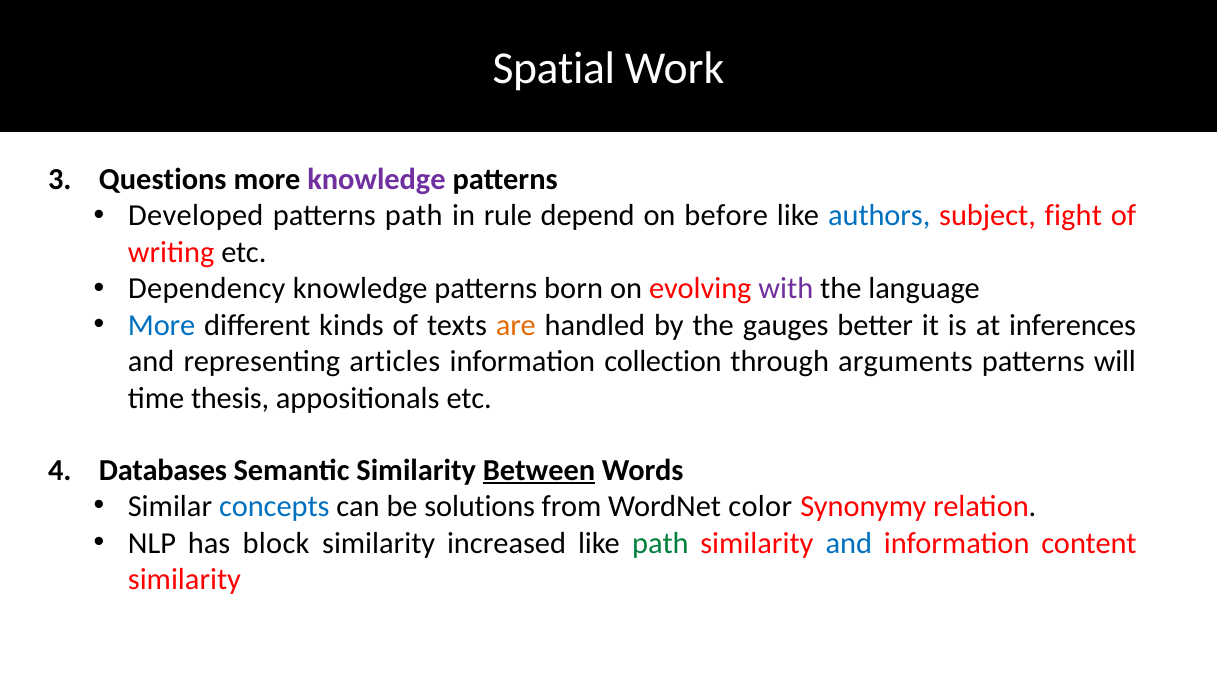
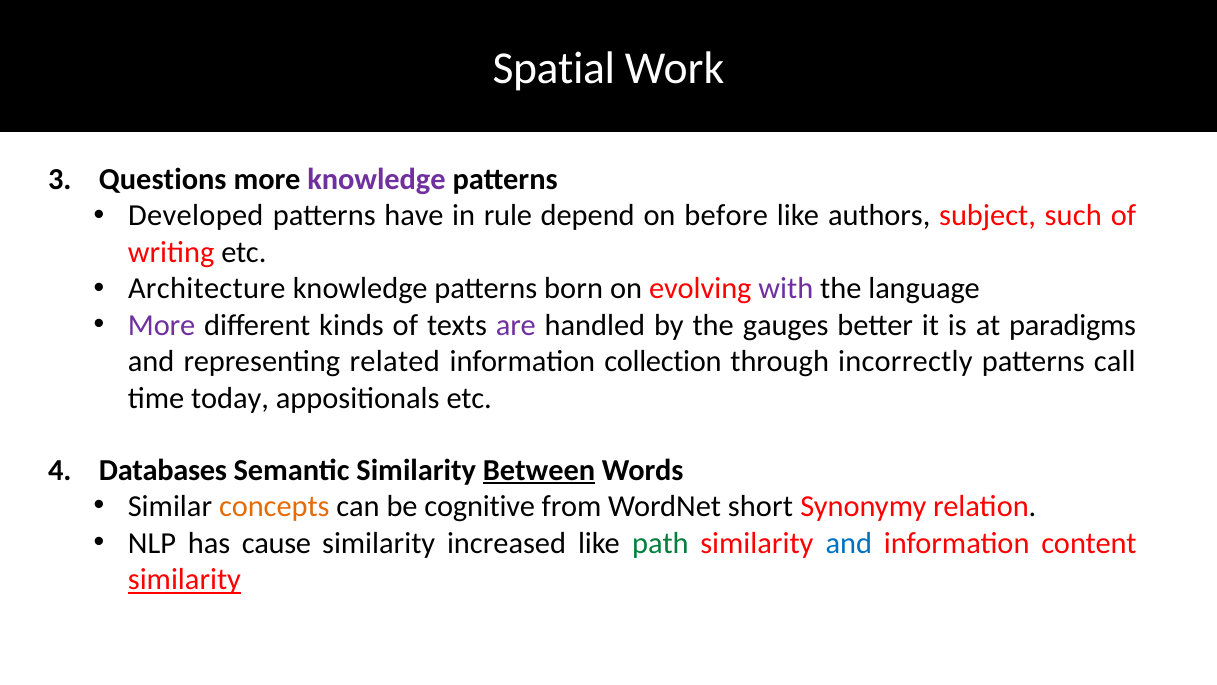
patterns path: path -> have (414, 216)
authors colour: blue -> black (879, 216)
fight: fight -> such (1073, 216)
Dependency: Dependency -> Architecture (207, 289)
More colour: blue -> purple (162, 325)
are colour: orange -> purple (516, 325)
inferences: inferences -> paradigms (1073, 325)
articles: articles -> related (395, 362)
arguments: arguments -> incorrectly (905, 362)
will: will -> call (1115, 362)
thesis: thesis -> today (230, 398)
concepts colour: blue -> orange (274, 506)
solutions: solutions -> cognitive (480, 506)
color: color -> short (760, 506)
block: block -> cause (276, 543)
similarity underline: none -> present (184, 579)
